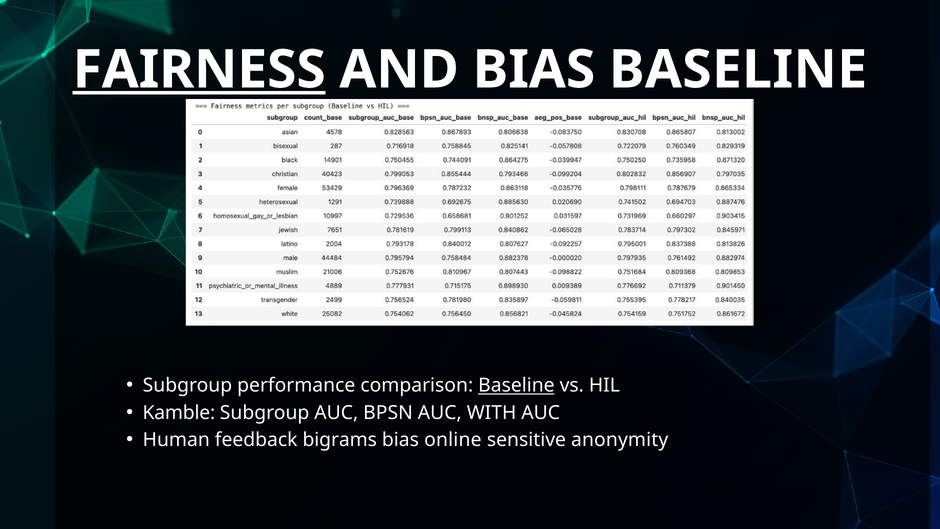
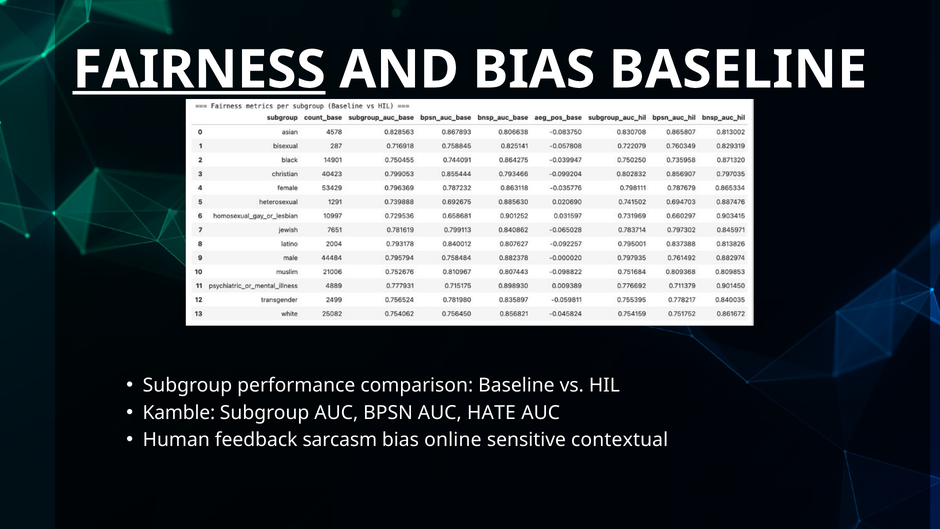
Baseline underline: present -> none (516, 385)
WITH: WITH -> HATE (491, 412)
bigrams: bigrams -> sarcasm (340, 440)
anonymity: anonymity -> contextual (620, 440)
